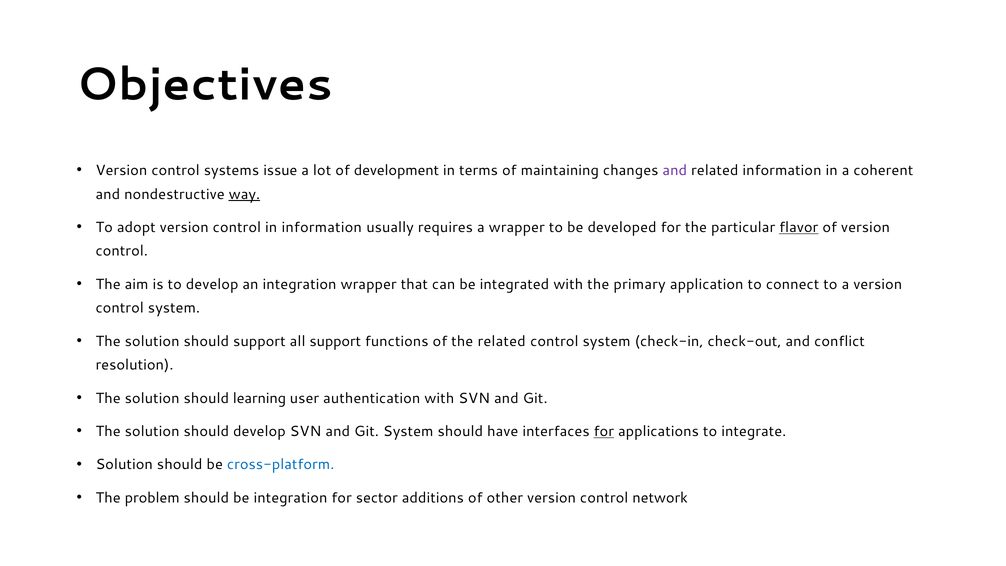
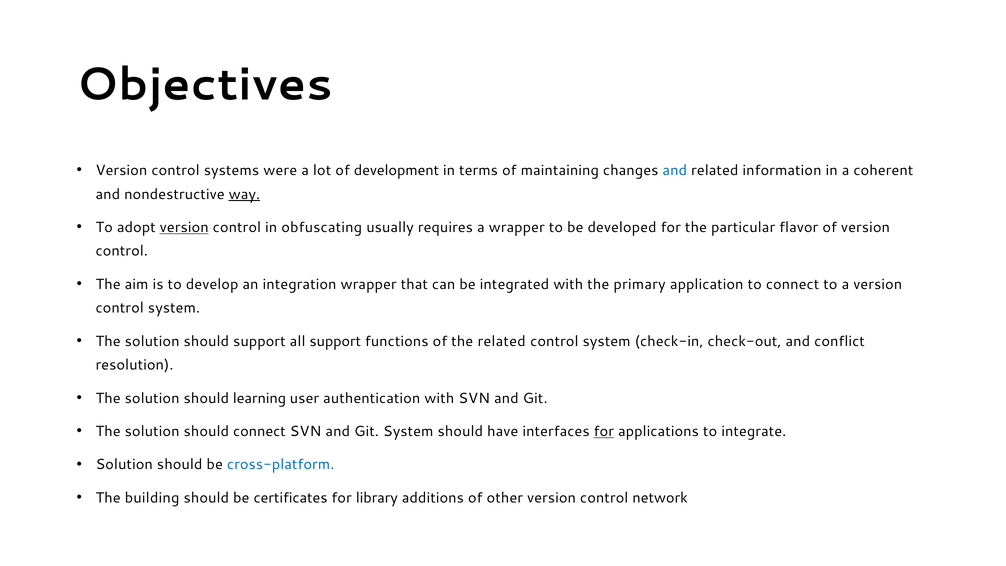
issue: issue -> were (280, 170)
and colour: purple -> blue (675, 170)
version underline: none -> present (184, 227)
in information: information -> obfuscating (322, 227)
flavor underline: present -> none (799, 227)
should develop: develop -> connect (259, 431)
problem: problem -> building (152, 498)
be integration: integration -> certificates (291, 498)
sector: sector -> library (377, 498)
